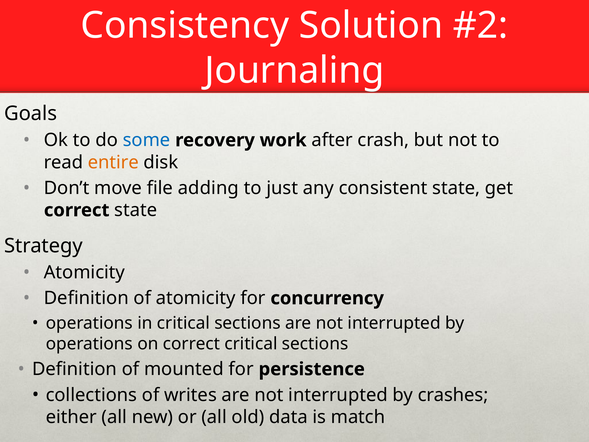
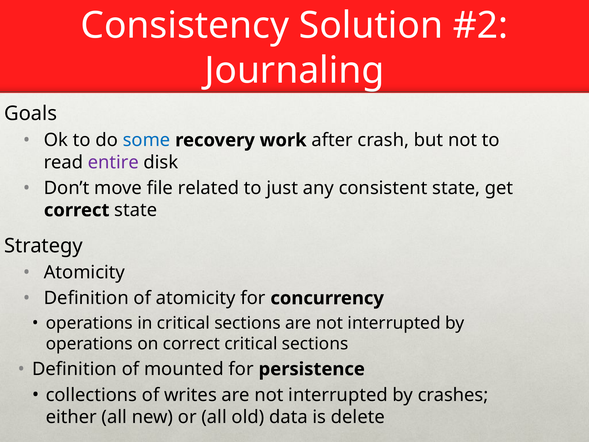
entire colour: orange -> purple (113, 162)
adding: adding -> related (208, 188)
match: match -> delete (358, 417)
